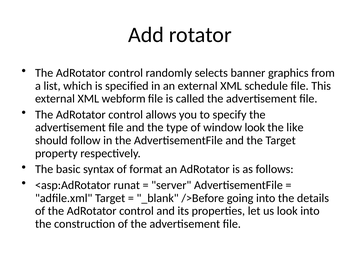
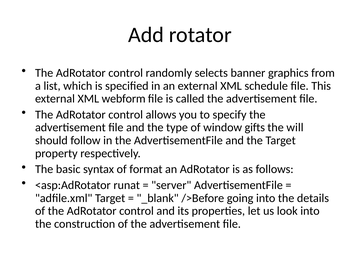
window look: look -> gifts (255, 128)
like: like -> will (295, 128)
